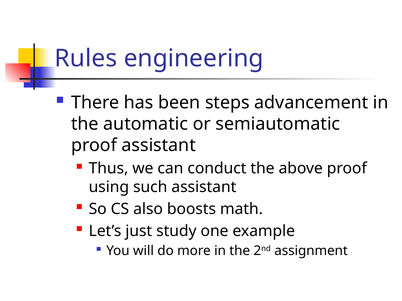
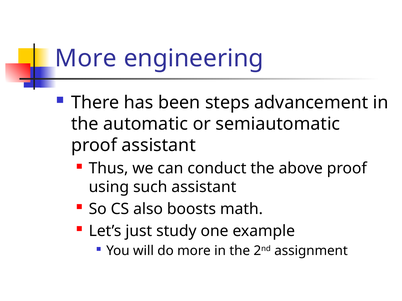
Rules: Rules -> More (86, 59)
